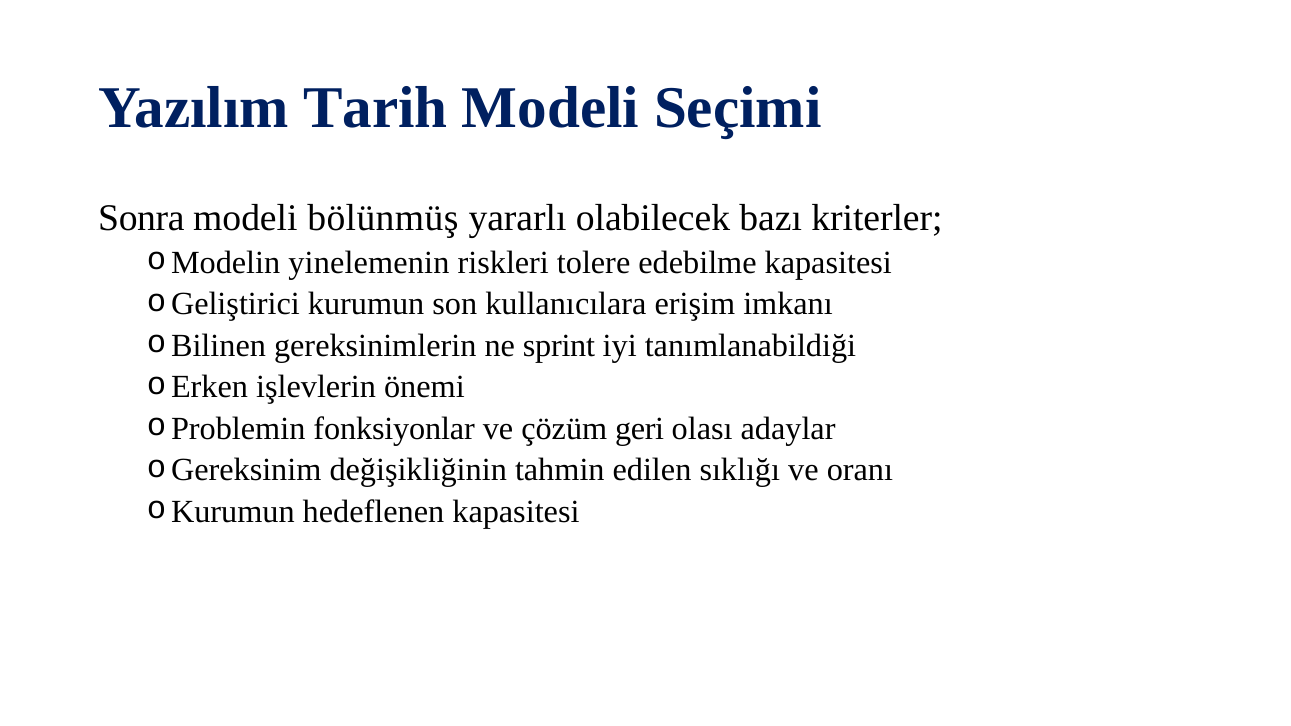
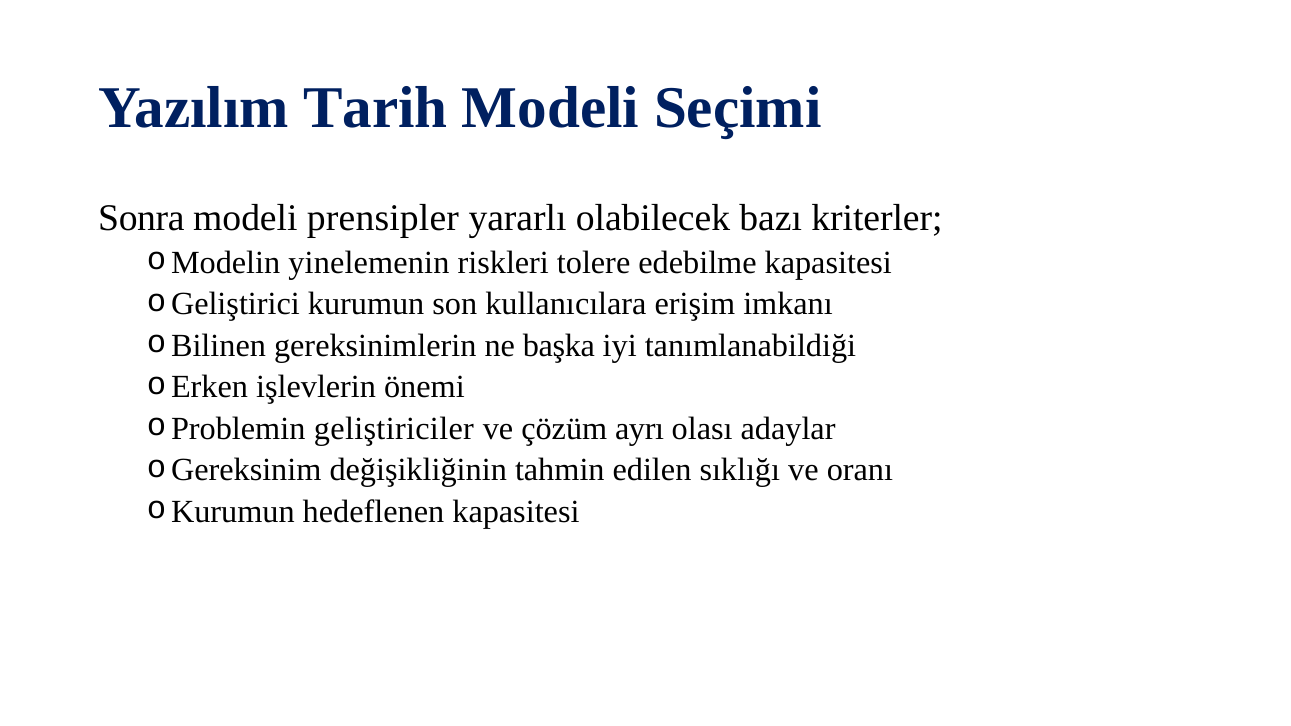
bölünmüş: bölünmüş -> prensipler (383, 218)
sprint: sprint -> başka (559, 346)
fonksiyonlar: fonksiyonlar -> geliştiriciler (394, 429)
geri: geri -> ayrı (640, 429)
